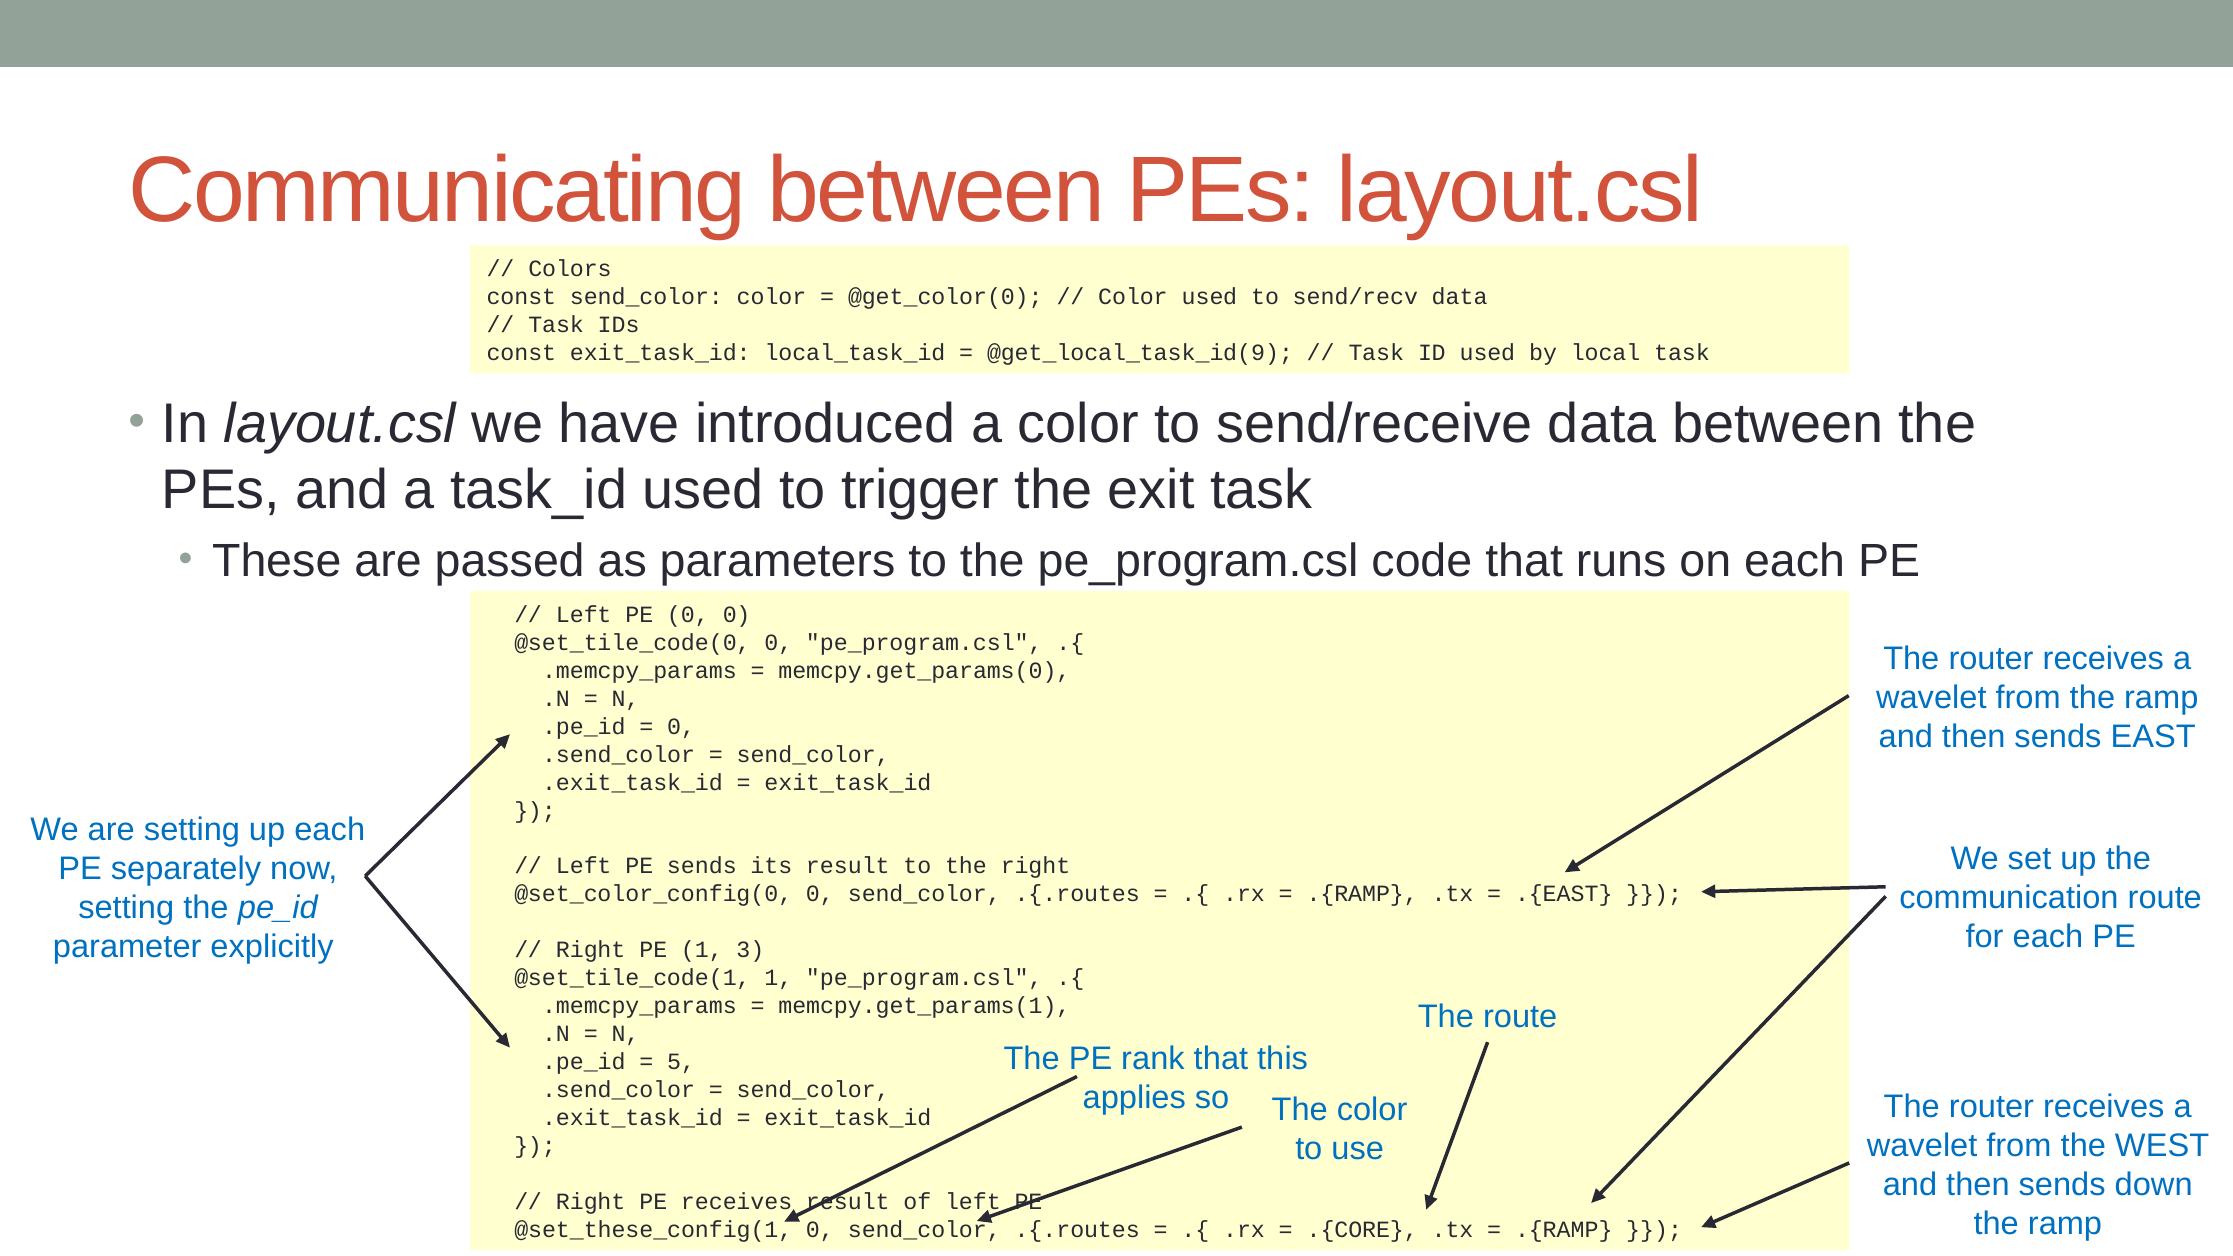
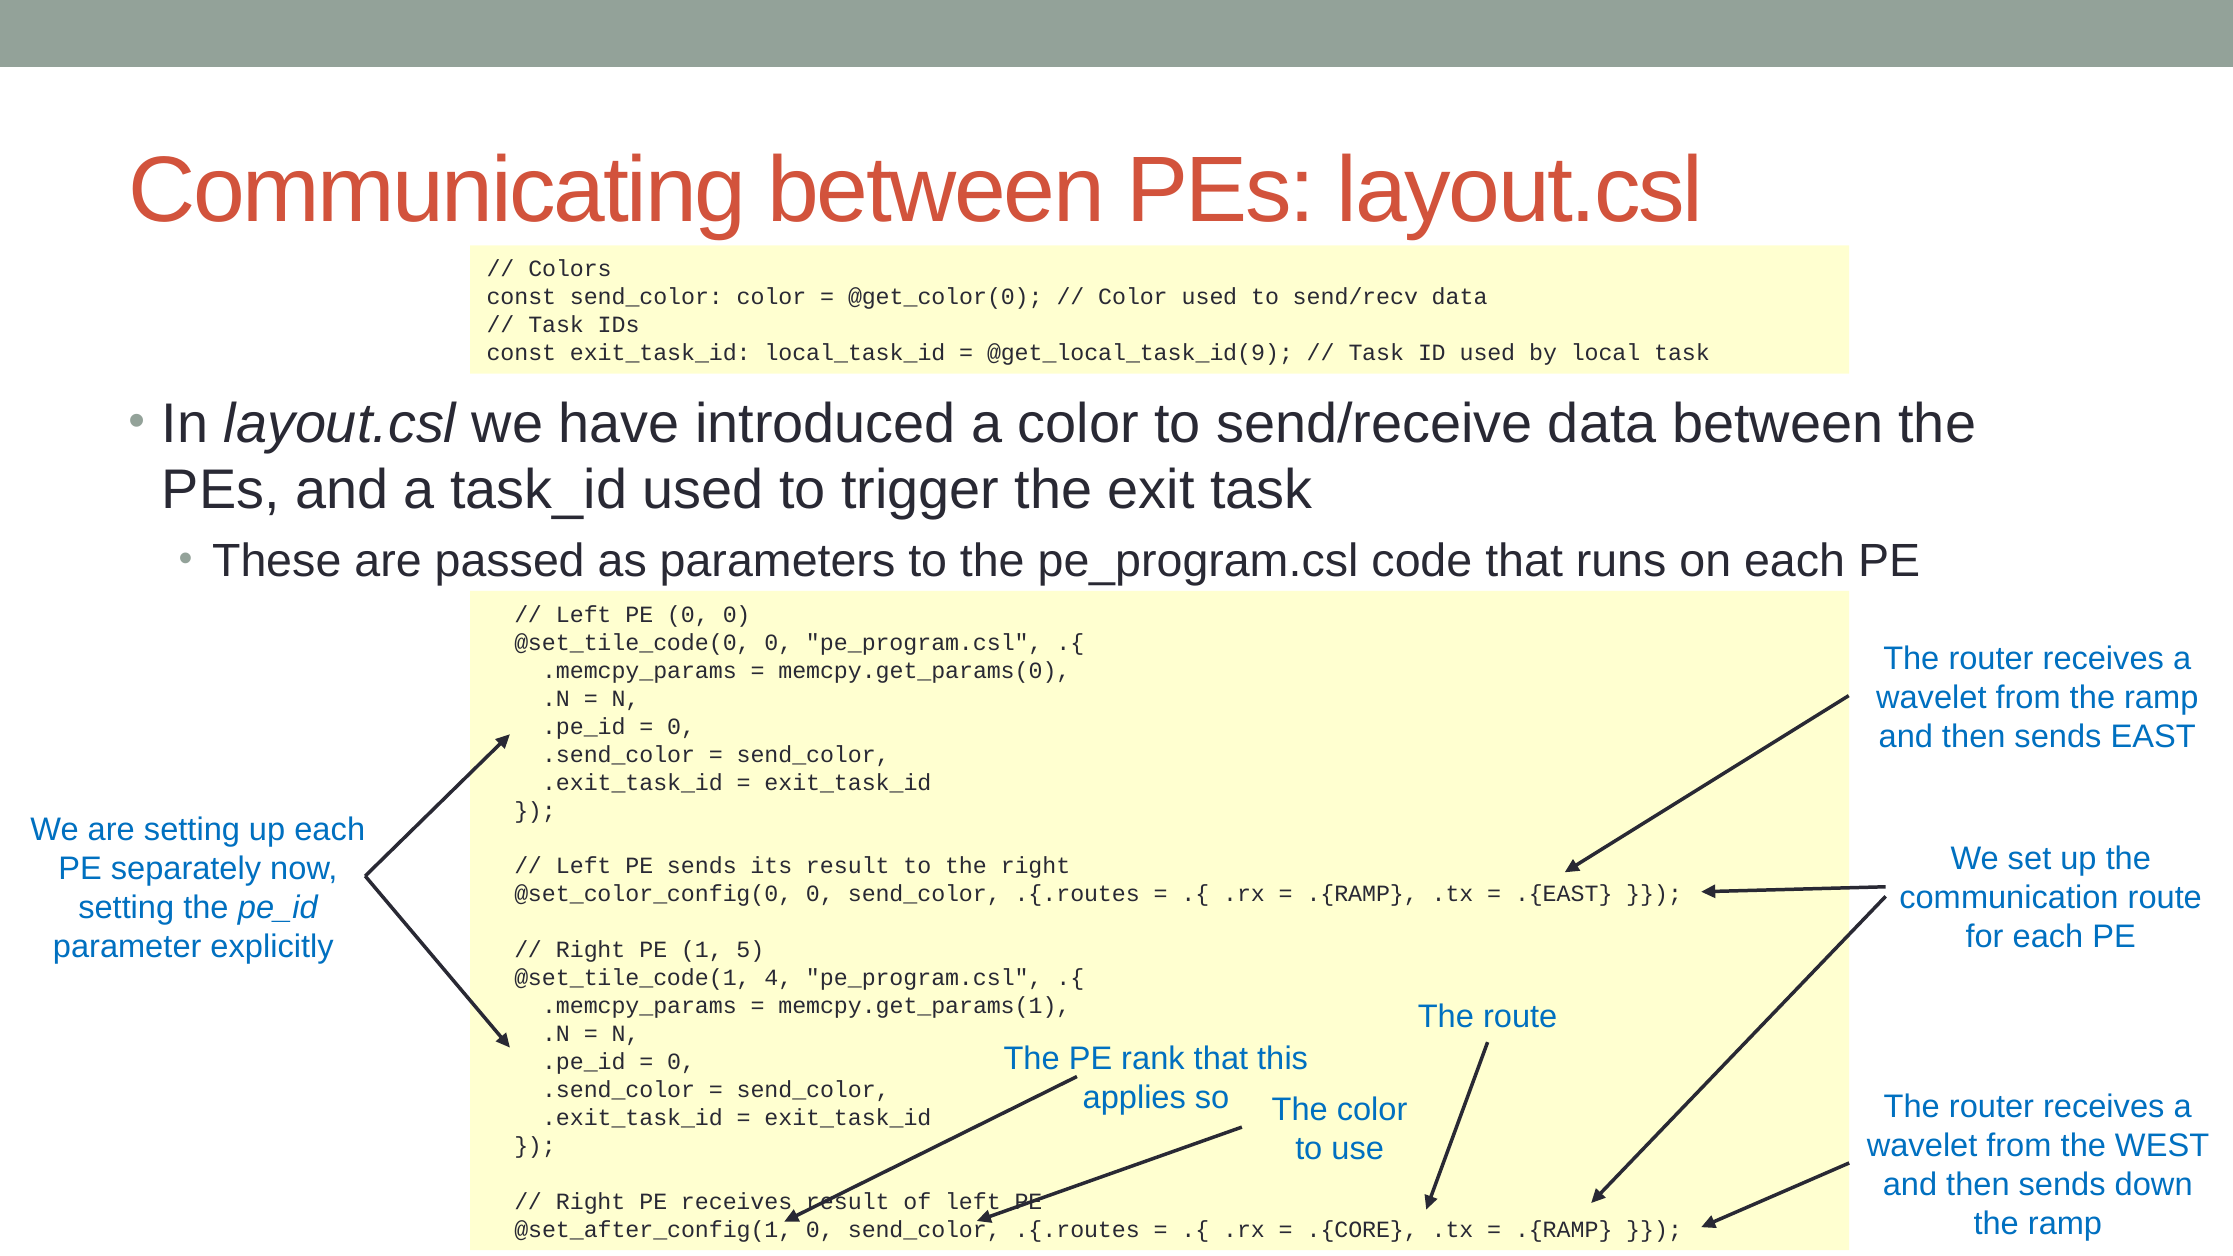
3: 3 -> 5 (750, 950)
@set_tile_code(1 1: 1 -> 4 (778, 978)
5: 5 -> 0 (681, 1062)
@set_these_config(1: @set_these_config(1 -> @set_after_config(1 (653, 1230)
